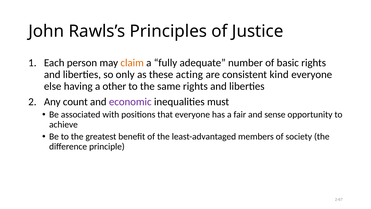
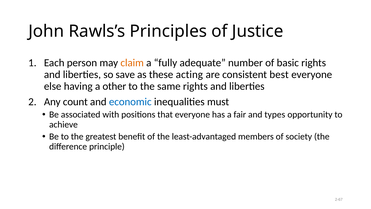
only: only -> save (125, 74)
kind: kind -> best (279, 74)
economic colour: purple -> blue (130, 102)
sense: sense -> types (275, 114)
